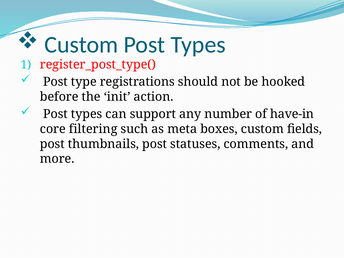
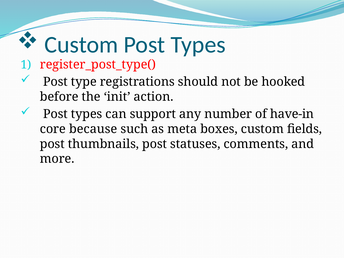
filtering: filtering -> because (93, 129)
